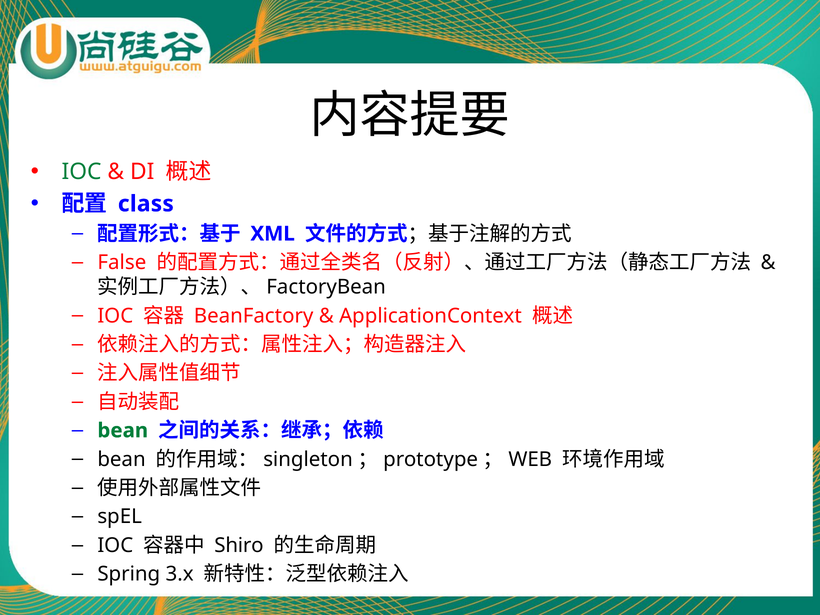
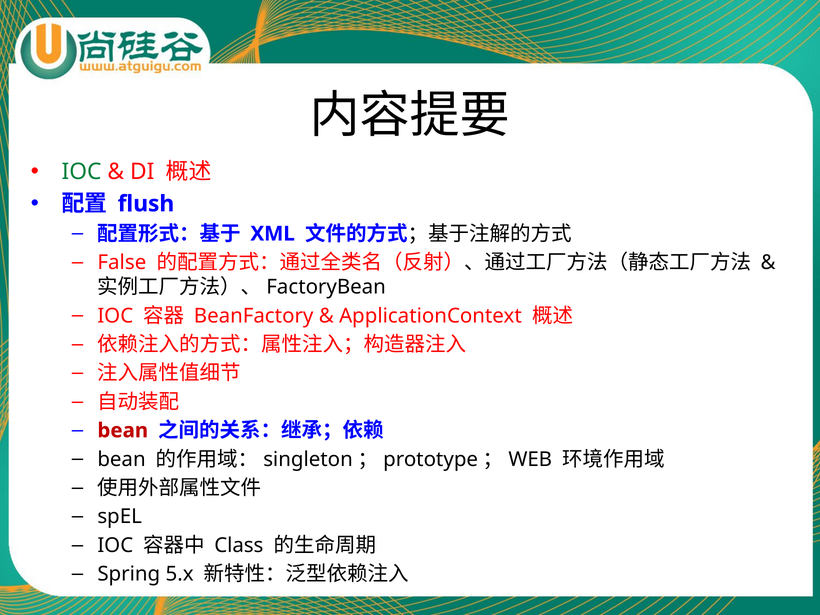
class: class -> flush (146, 204)
bean colour: green -> red (123, 431)
Shiro: Shiro -> Class (239, 545)
3.x: 3.x -> 5.x (180, 574)
